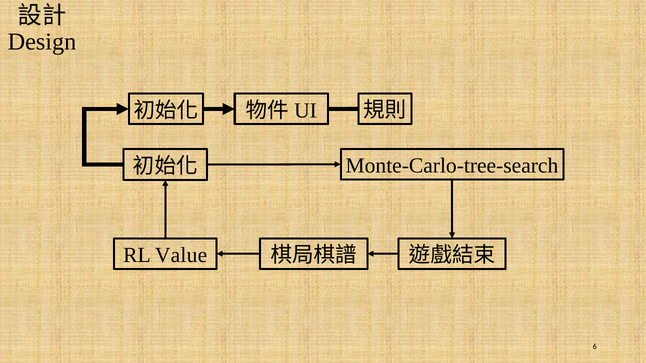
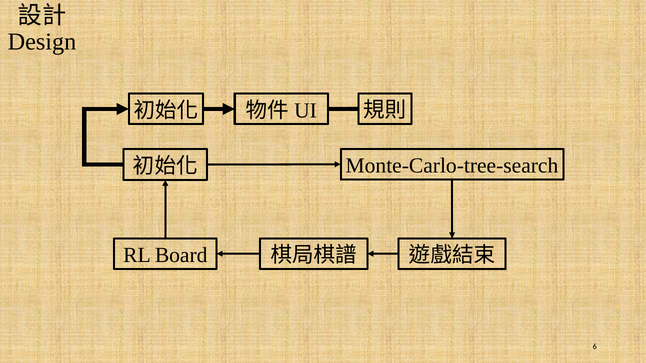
Value: Value -> Board (181, 255)
